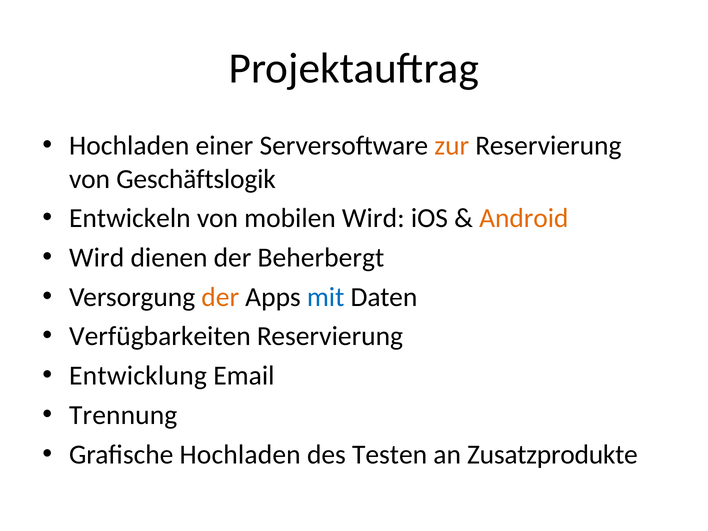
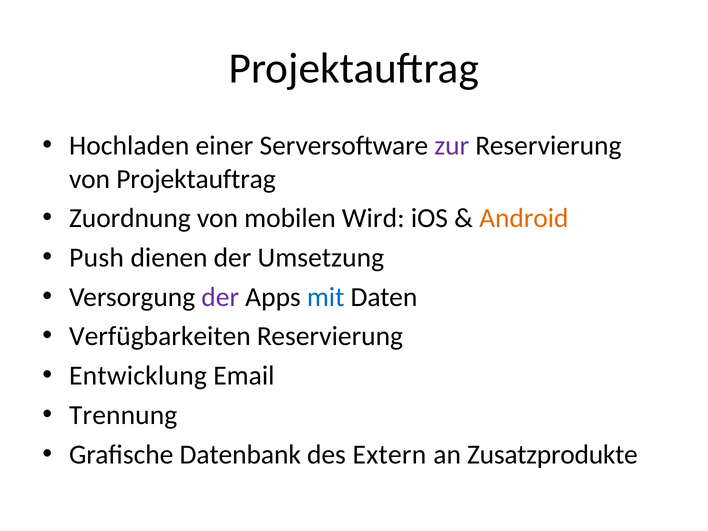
zur colour: orange -> purple (452, 146)
von Geschäftslogik: Geschäftslogik -> Projektauftrag (196, 179)
Entwickeln: Entwickeln -> Zuordnung (130, 218)
Wird: Wird -> Push (97, 258)
Beherbergt: Beherbergt -> Umsetzung (321, 258)
der colour: orange -> purple (220, 297)
Grafische Hochladen: Hochladen -> Datenbank (240, 454)
Testen: Testen -> Extern (389, 454)
